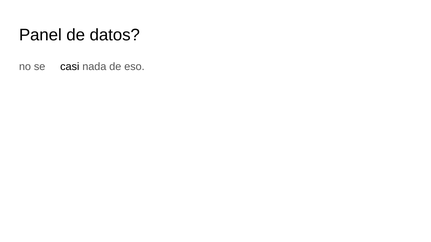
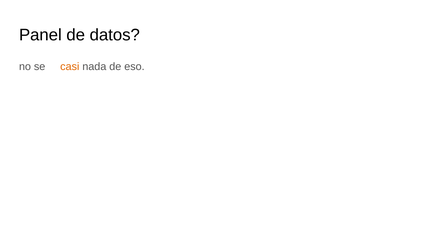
casi colour: black -> orange (70, 67)
